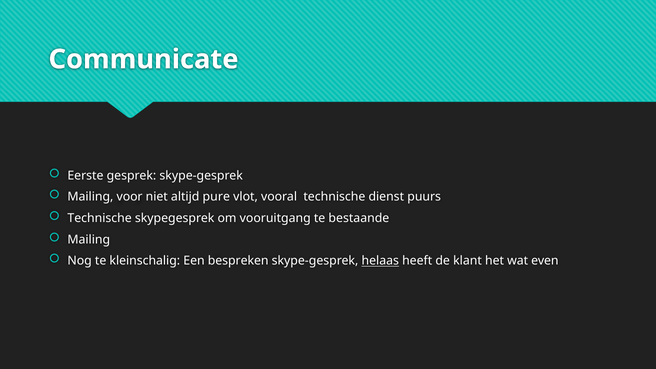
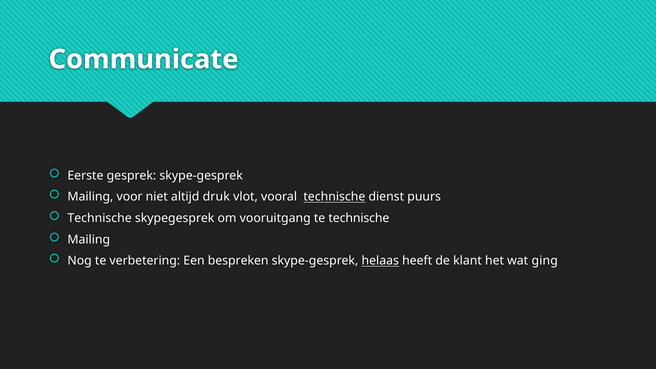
pure: pure -> druk (216, 197)
technische underline: none -> present (334, 197)
te bestaande: bestaande -> technische (359, 218)
kleinschalig: kleinschalig -> verbetering (145, 261)
even: even -> ging (545, 261)
